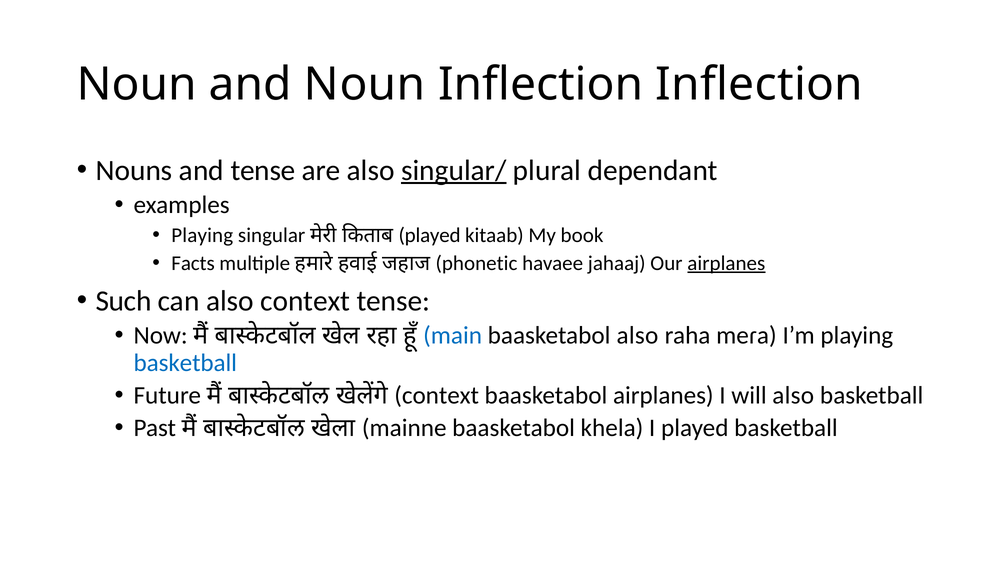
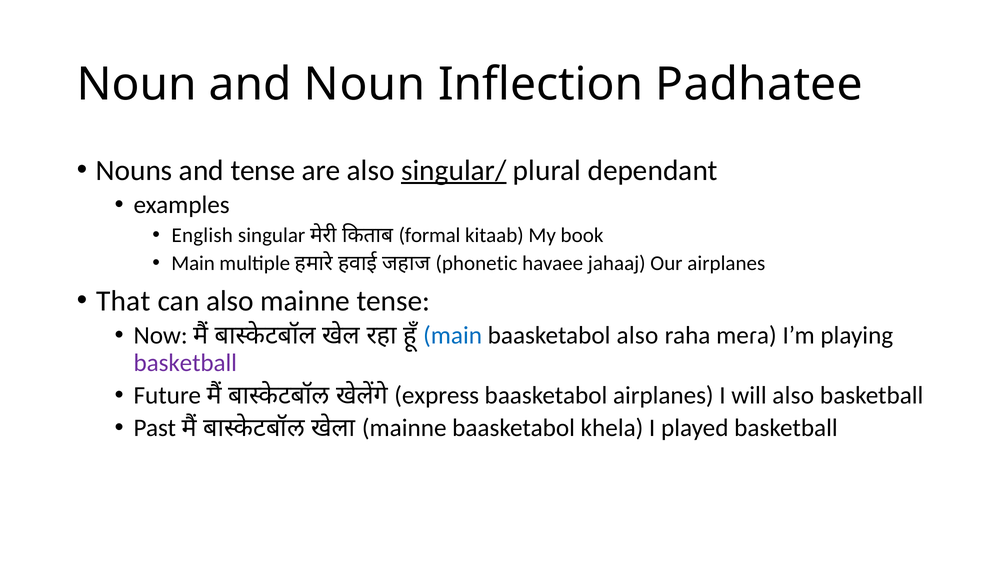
Inflection Inflection: Inflection -> Padhatee (759, 85)
Playing: Playing -> English (202, 235)
played: played -> formal (430, 235)
Facts: Facts -> Main (193, 263)
airplanes underline: present -> none (726, 263)
Such: Such -> That (123, 301)
also context: context -> mainne (305, 301)
basketball colour: blue -> purple (185, 363)
context: context -> express (437, 395)
